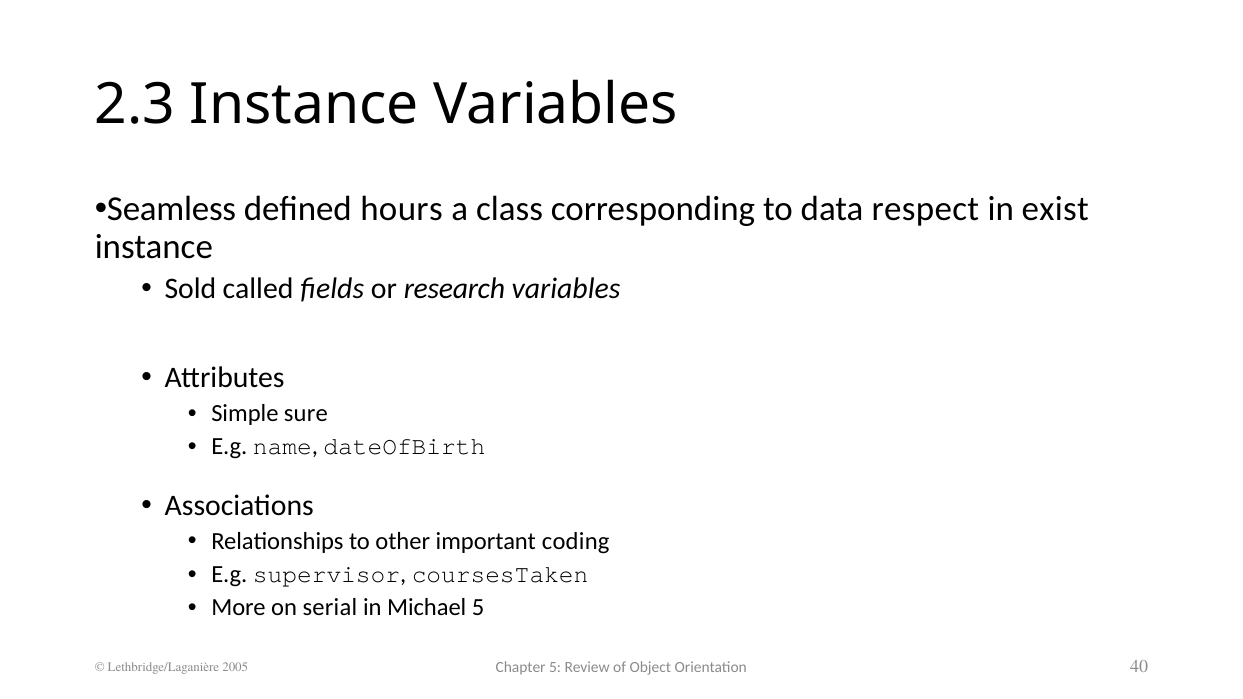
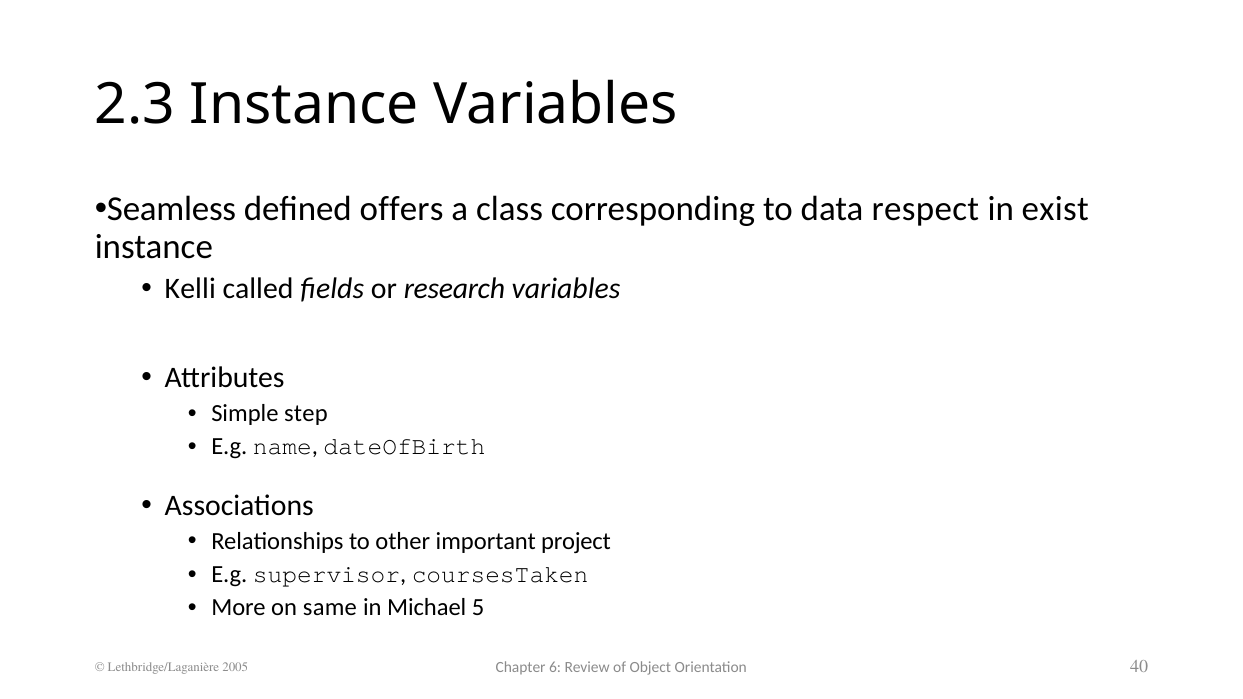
hours: hours -> offers (402, 209)
Sold: Sold -> Kelli (190, 289)
sure: sure -> step (306, 414)
coding: coding -> project (576, 542)
serial: serial -> same (330, 608)
Chapter 5: 5 -> 6 (555, 668)
